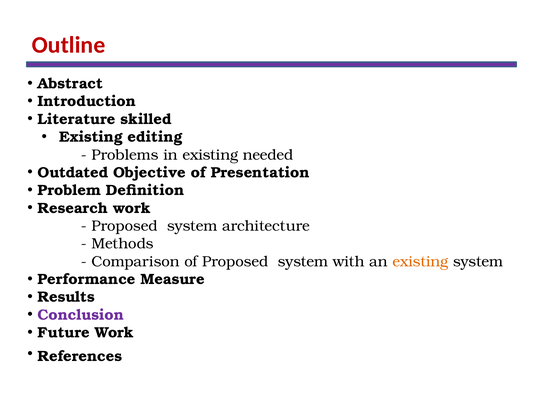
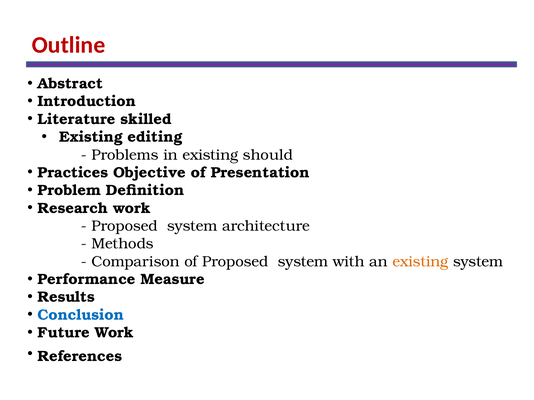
needed: needed -> should (268, 155)
Outdated: Outdated -> Practices (73, 173)
Conclusion colour: purple -> blue (81, 315)
